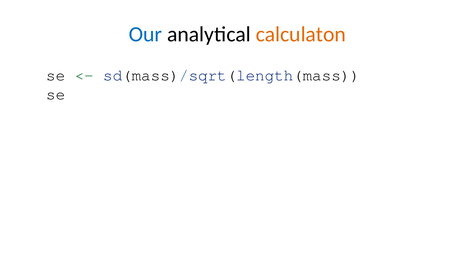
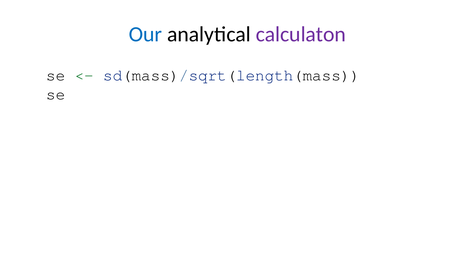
calculaton colour: orange -> purple (301, 34)
